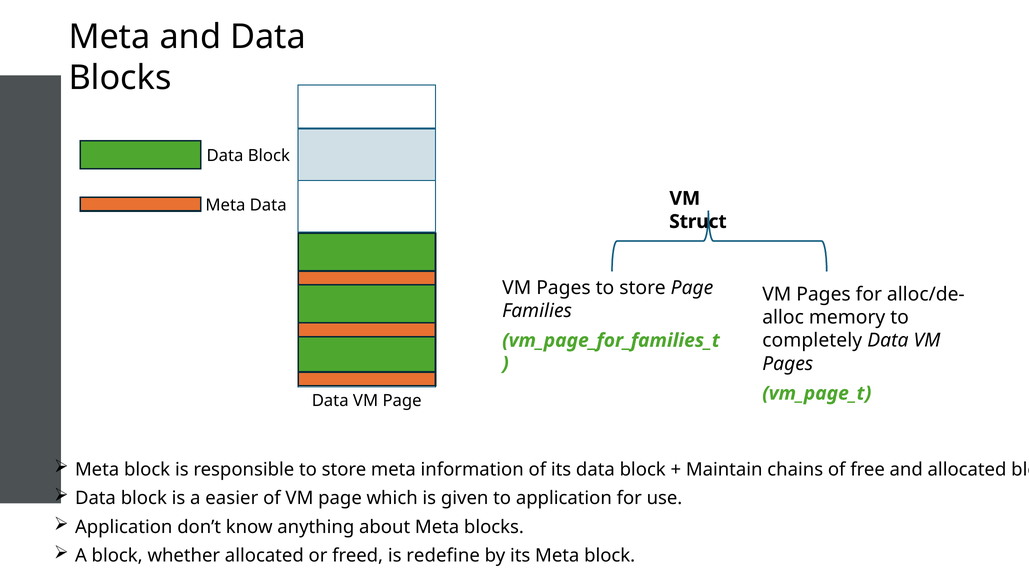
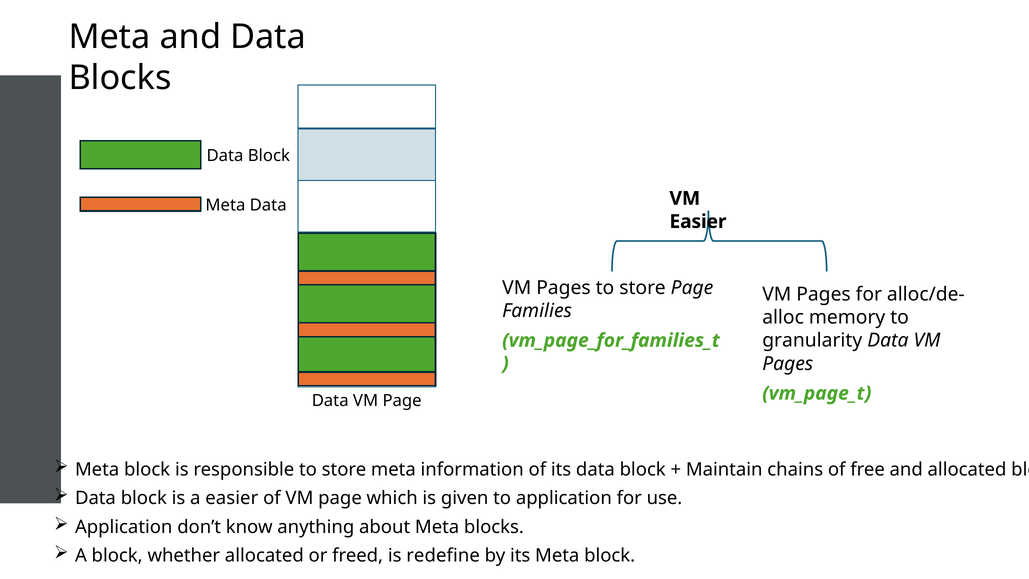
Struct: Struct -> Easier (698, 222)
completely: completely -> granularity (812, 340)
